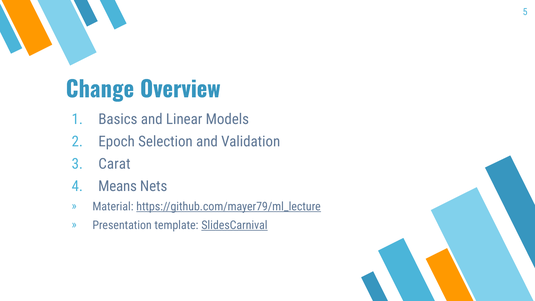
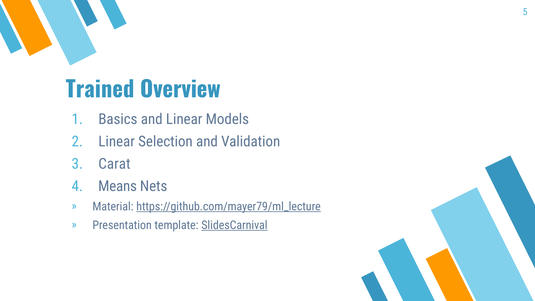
Change: Change -> Trained (100, 90)
Epoch: Epoch -> Linear (117, 142)
